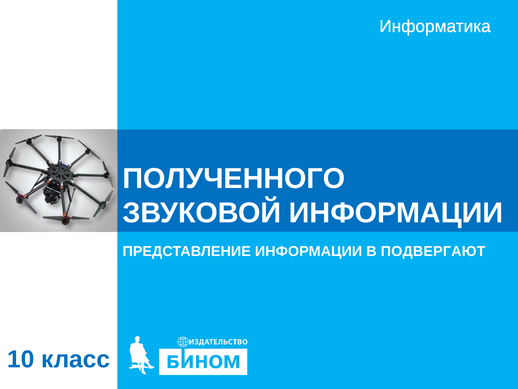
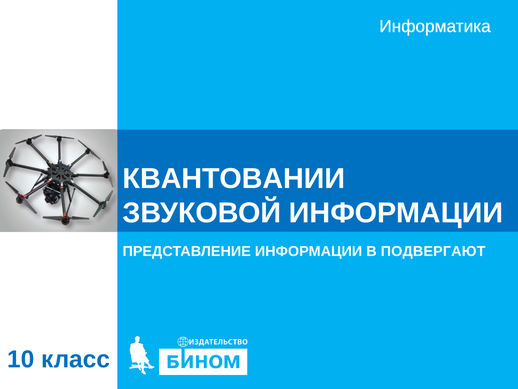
ПОЛУЧЕННОГО: ПОЛУЧЕННОГО -> КВАНТОВАНИИ (234, 178)
